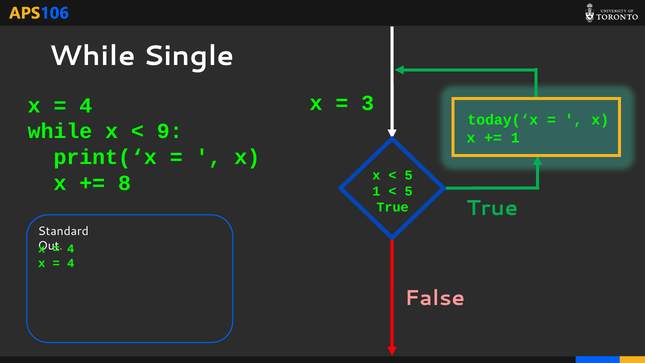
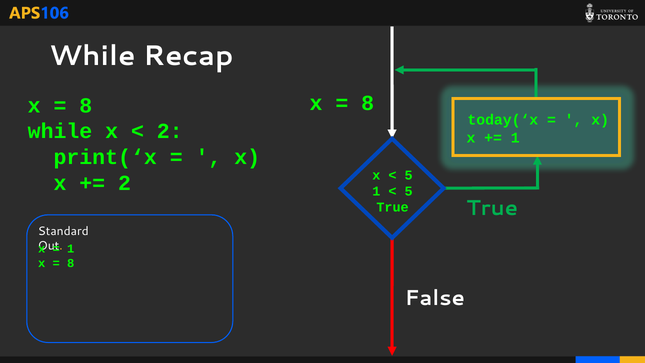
Single: Single -> Recap (188, 56)
3: 3 -> 8 (368, 103)
4: 4 -> 8 (86, 105)
9: 9 -> 2 (170, 131)
8: 8 -> 2 (125, 183)
4: 4 -> 1 (71, 249)
4: 4 -> 8 (71, 263)
False colour: pink -> white (435, 298)
